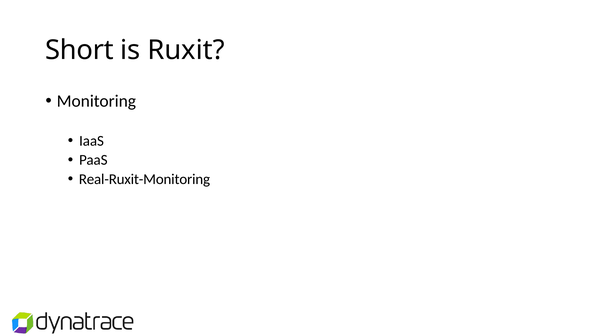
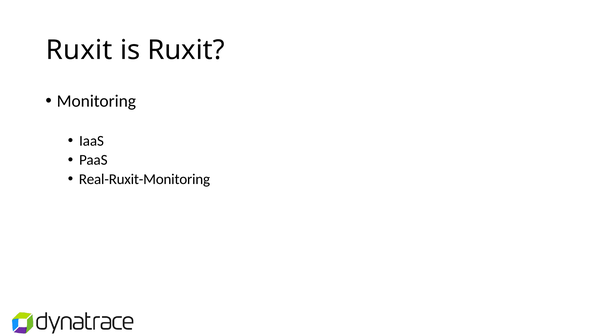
Short: Short -> Ruxit (79, 50)
